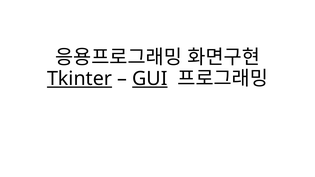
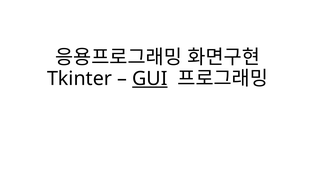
Tkinter underline: present -> none (80, 79)
